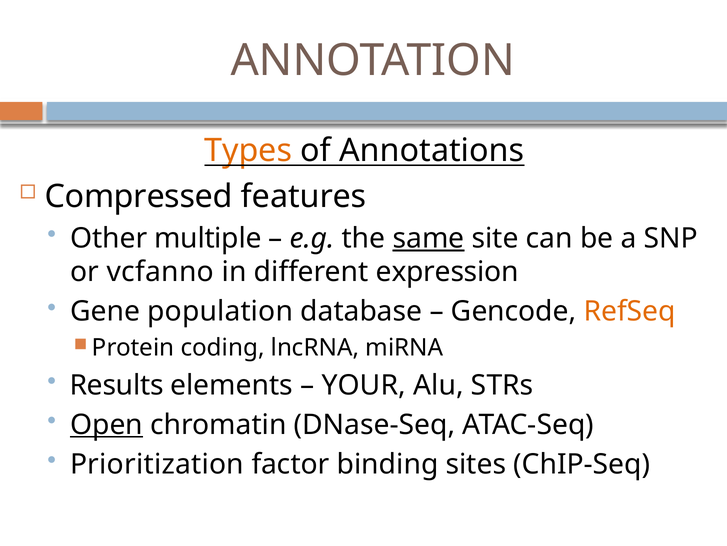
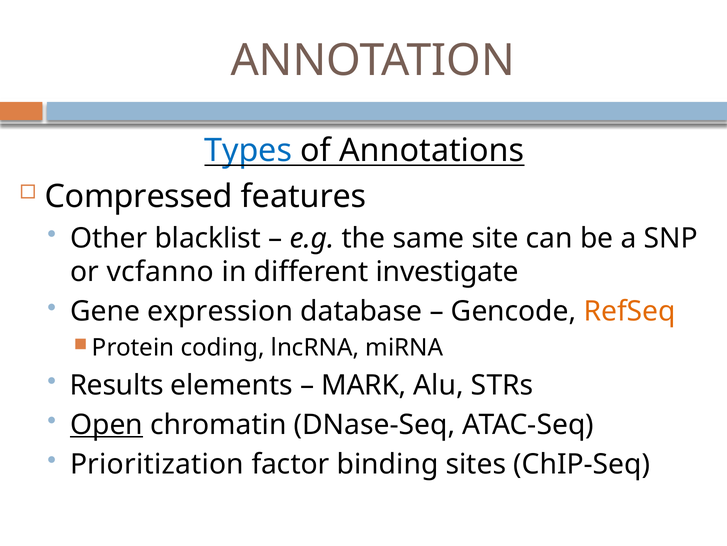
Types colour: orange -> blue (248, 150)
multiple: multiple -> blacklist (208, 238)
same underline: present -> none (429, 238)
expression: expression -> investigate (447, 272)
population: population -> expression (220, 311)
YOUR: YOUR -> MARK (364, 385)
